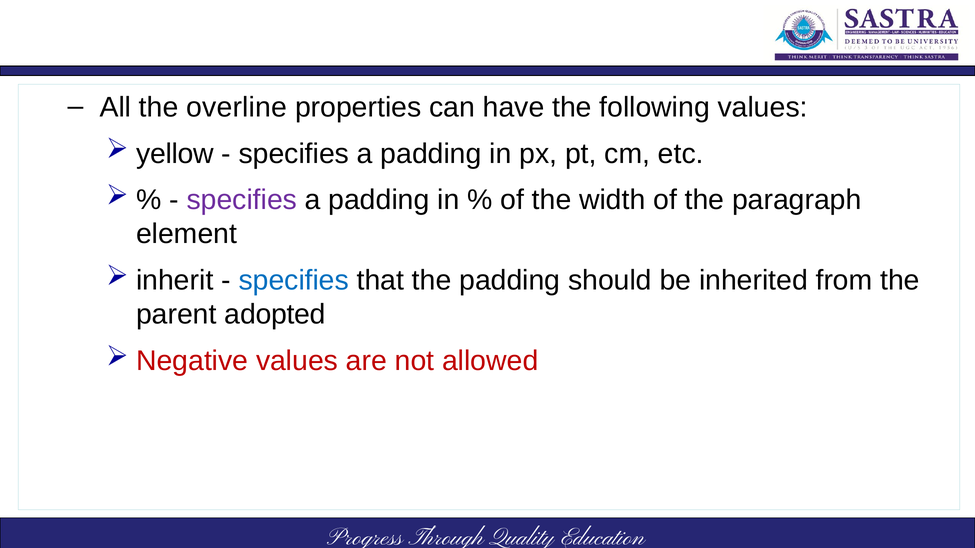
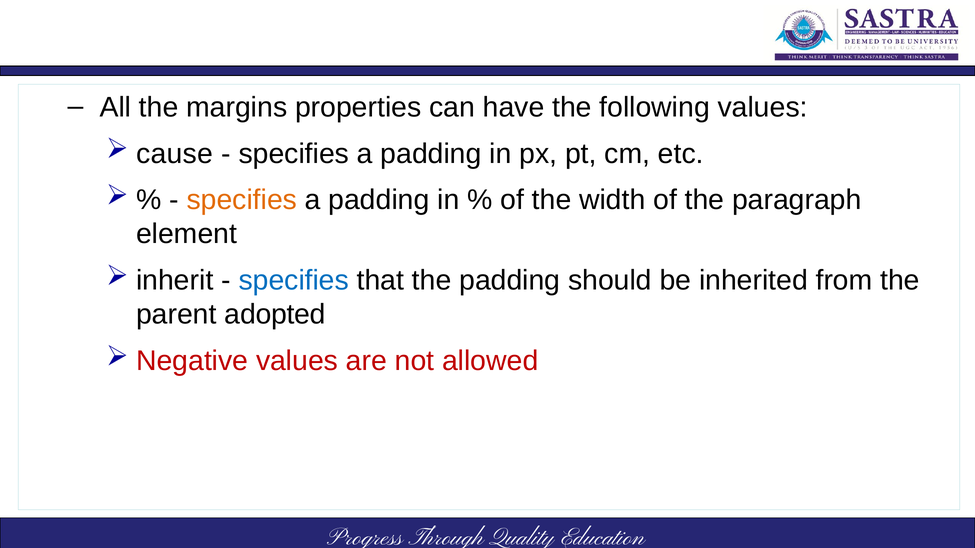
overline: overline -> margins (237, 107)
yellow: yellow -> cause (175, 154)
specifies colour: purple -> orange (242, 200)
